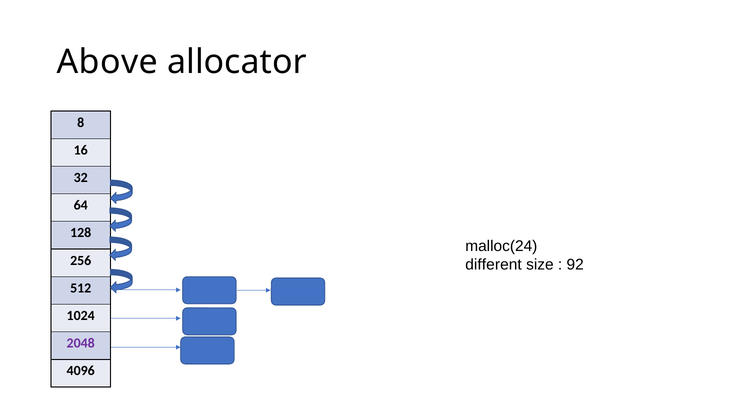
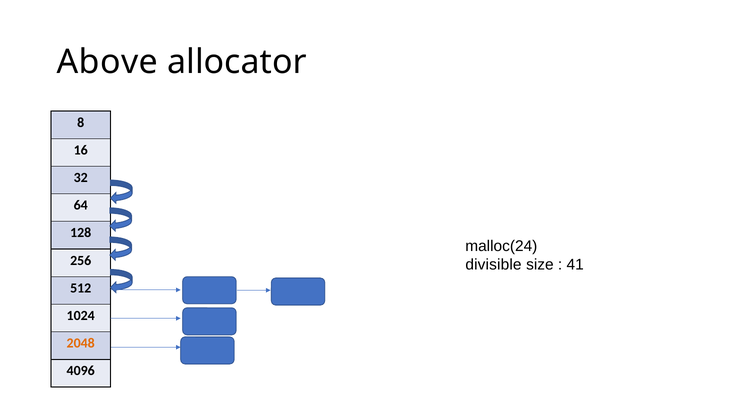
different: different -> divisible (493, 264)
92: 92 -> 41 (575, 264)
2048 colour: purple -> orange (81, 343)
